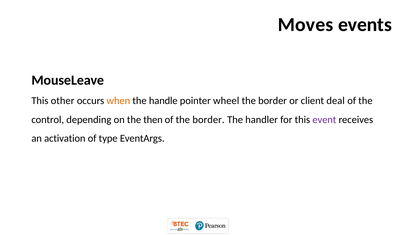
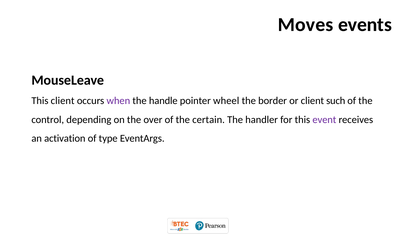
This other: other -> client (63, 101)
when colour: orange -> purple (118, 101)
deal: deal -> such (336, 101)
then: then -> over (153, 119)
of the border: border -> certain (209, 119)
